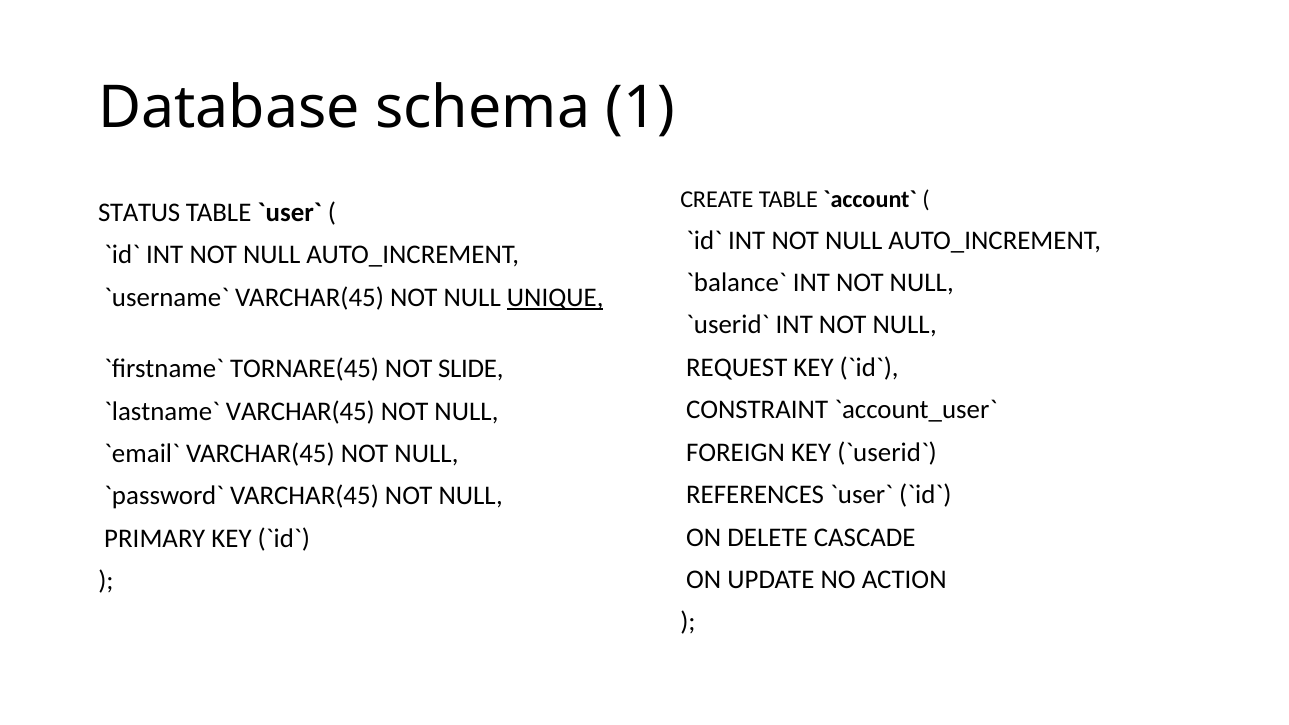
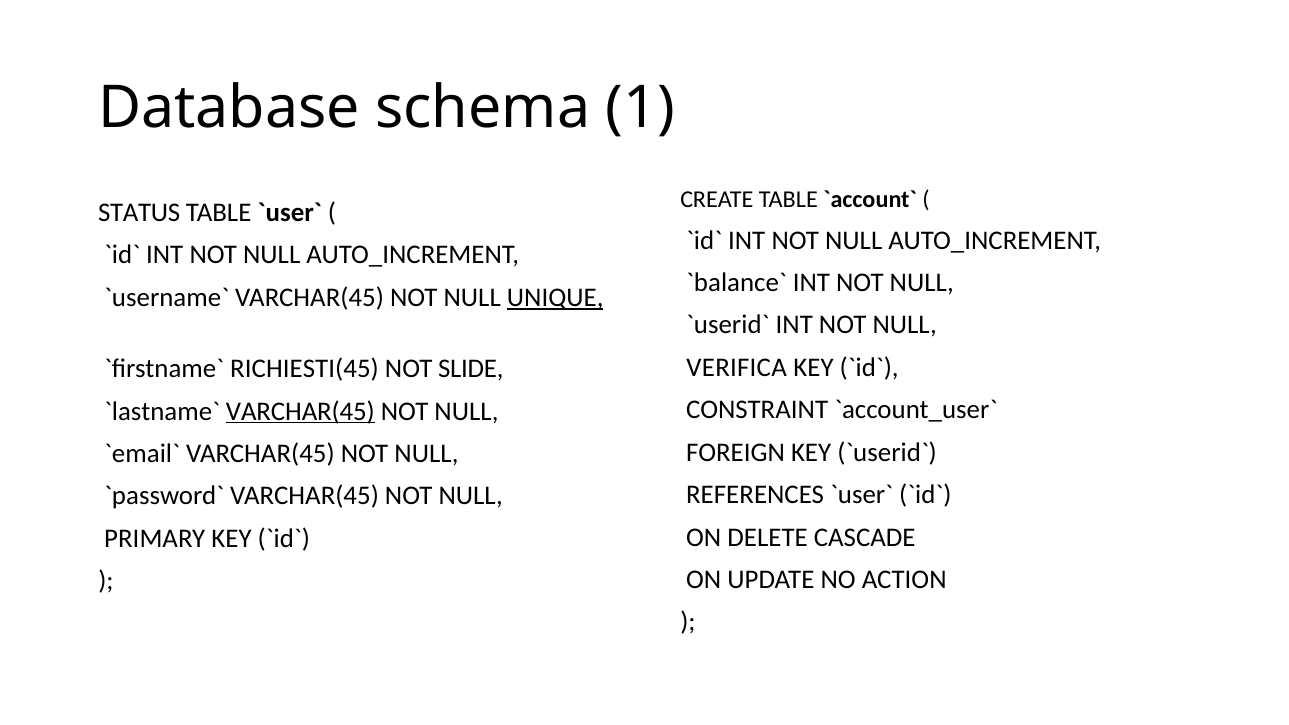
REQUEST: REQUEST -> VERIFICA (737, 368)
TORNARE(45: TORNARE(45 -> RICHIESTI(45 (305, 369)
VARCHAR(45 underline: none -> present (300, 411)
